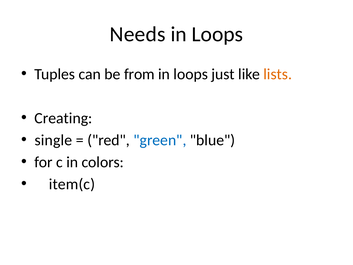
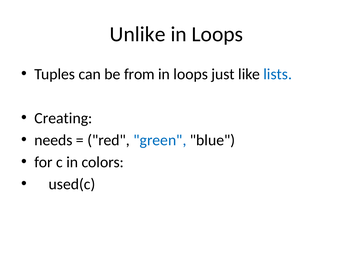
Needs: Needs -> Unlike (138, 34)
lists colour: orange -> blue (278, 74)
single: single -> needs (53, 140)
item(c: item(c -> used(c (72, 184)
